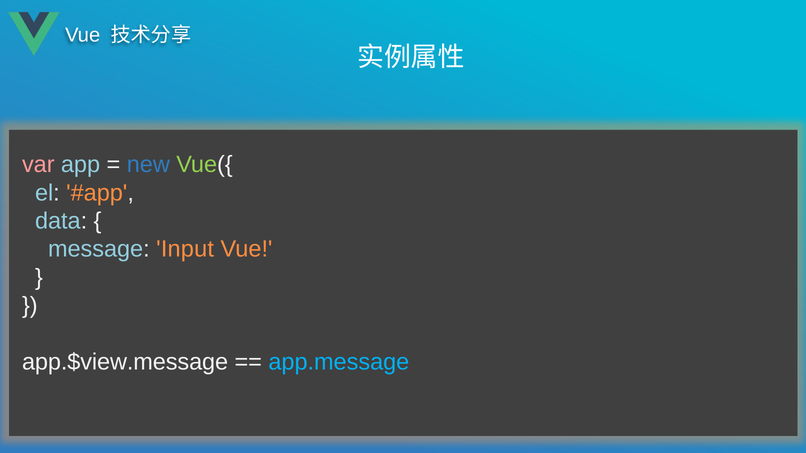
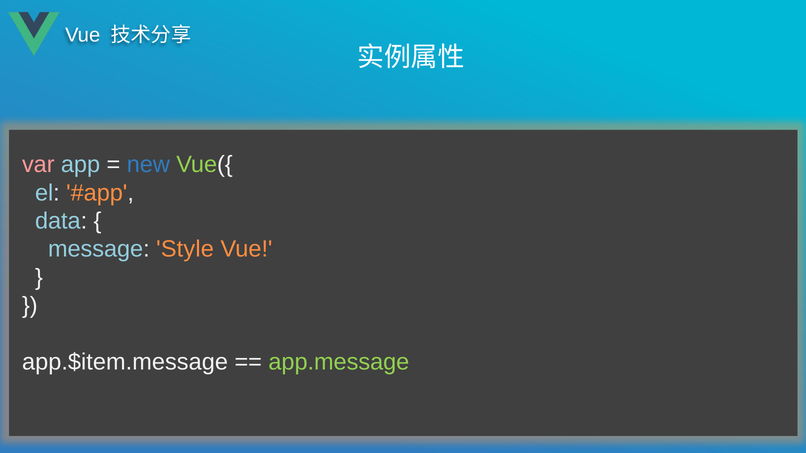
Input: Input -> Style (185, 249)
app.$view.message: app.$view.message -> app.$item.message (125, 362)
app.message colour: light blue -> light green (339, 362)
